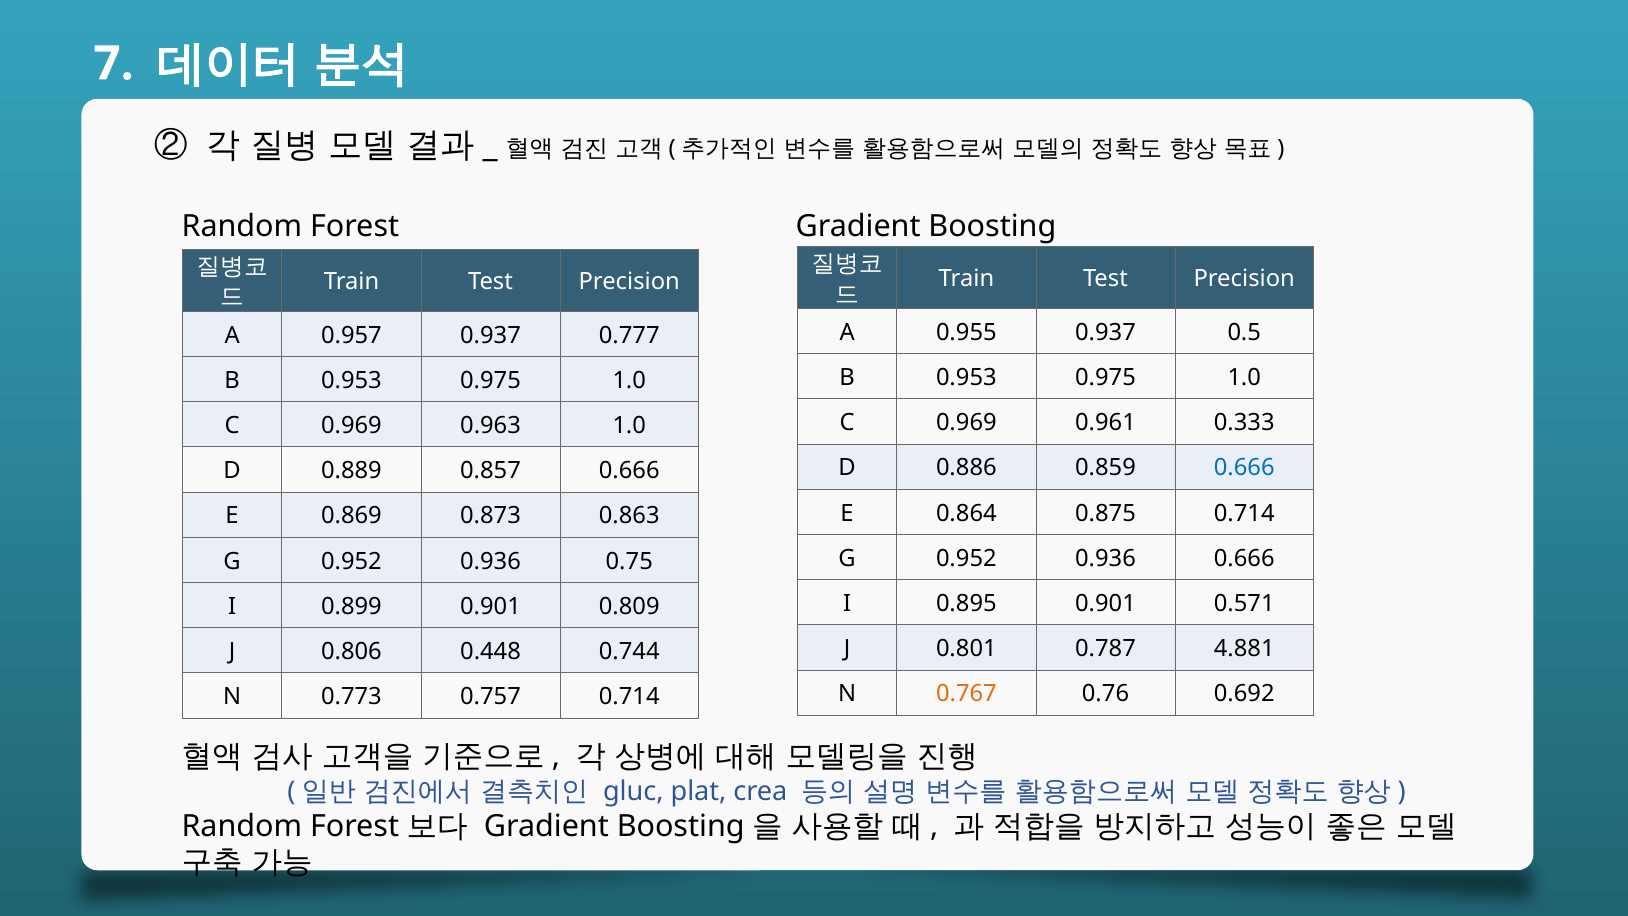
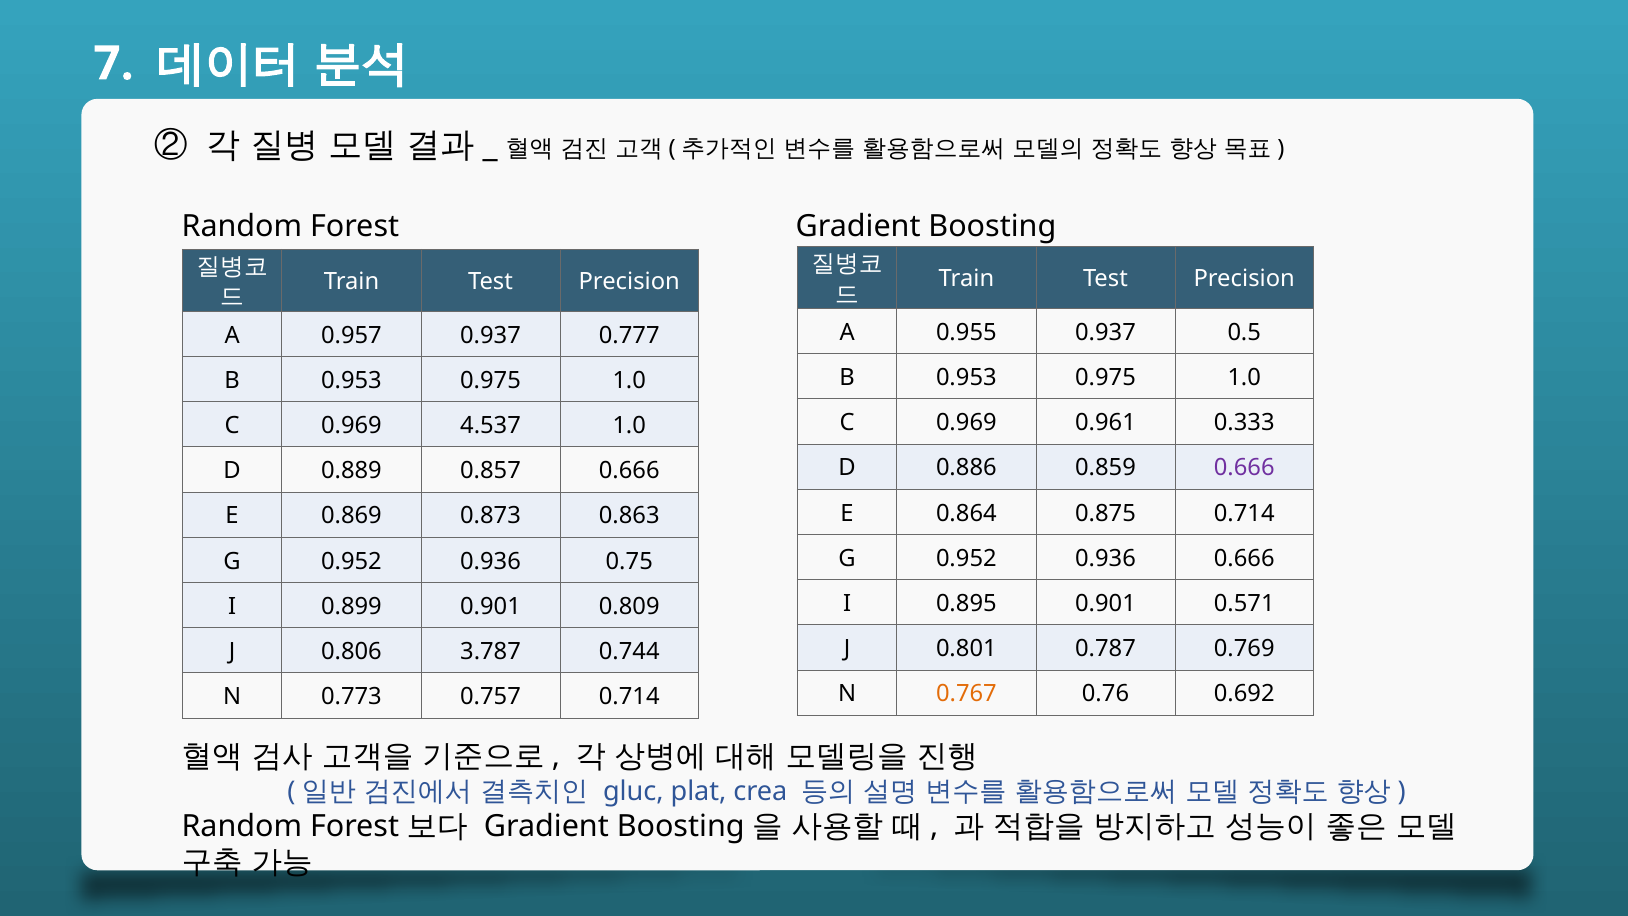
0.963: 0.963 -> 4.537 (491, 426)
0.666 colour: blue -> purple (1244, 468)
4.881: 4.881 -> 0.769 (1244, 649)
0.448: 0.448 -> 3.787 (491, 651)
